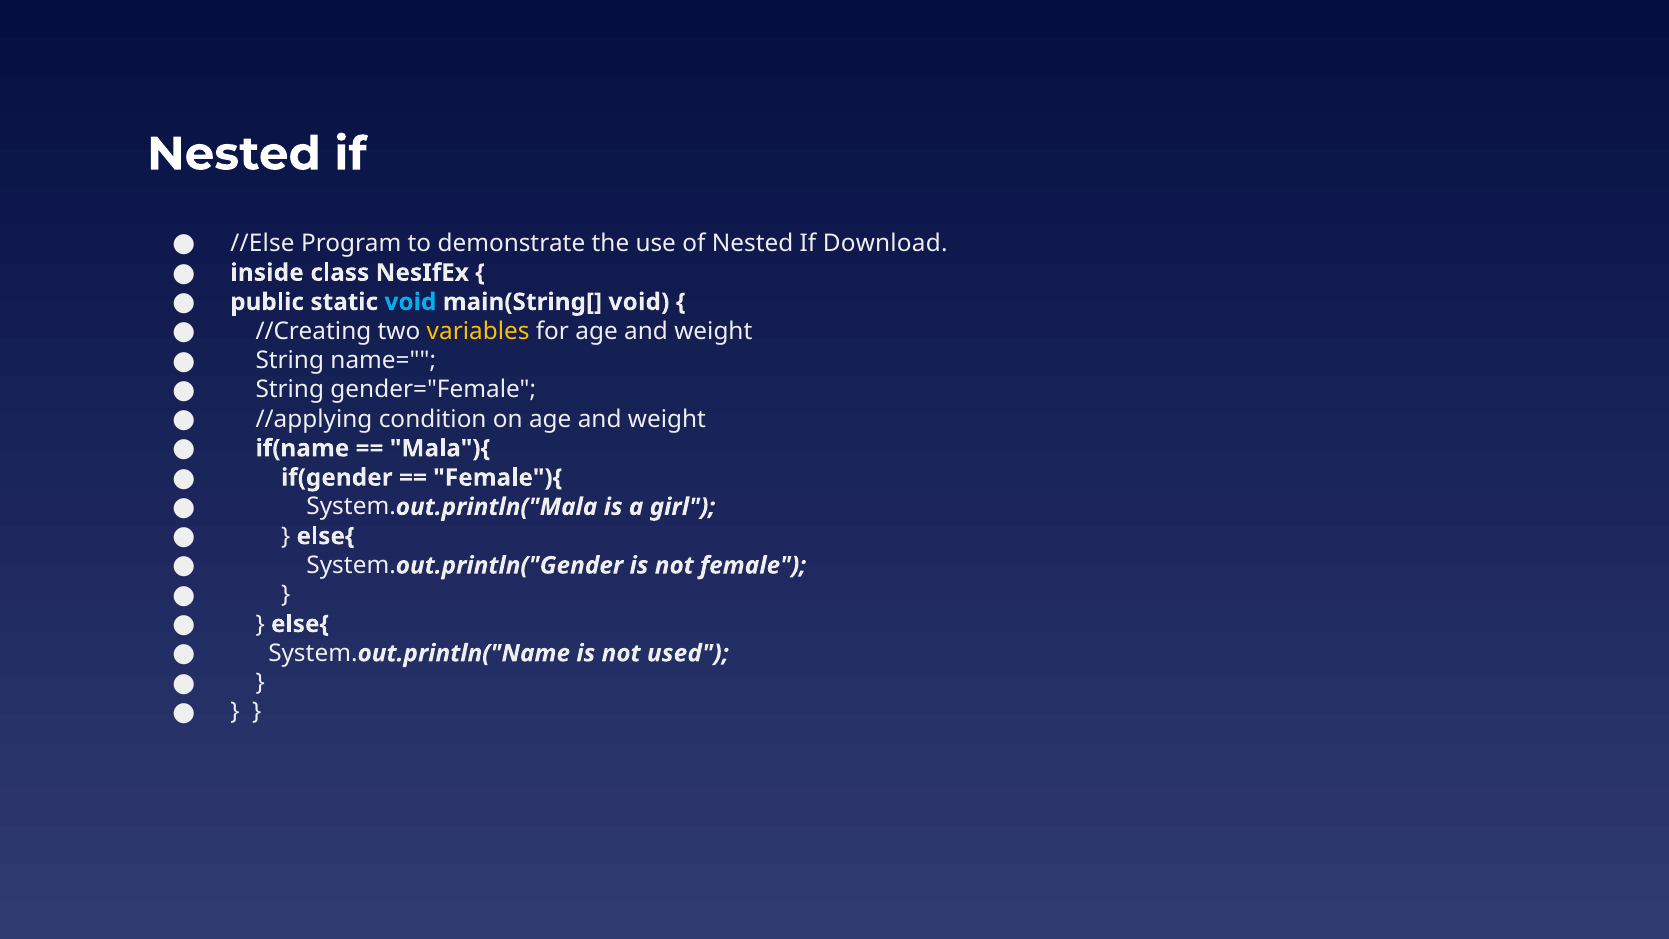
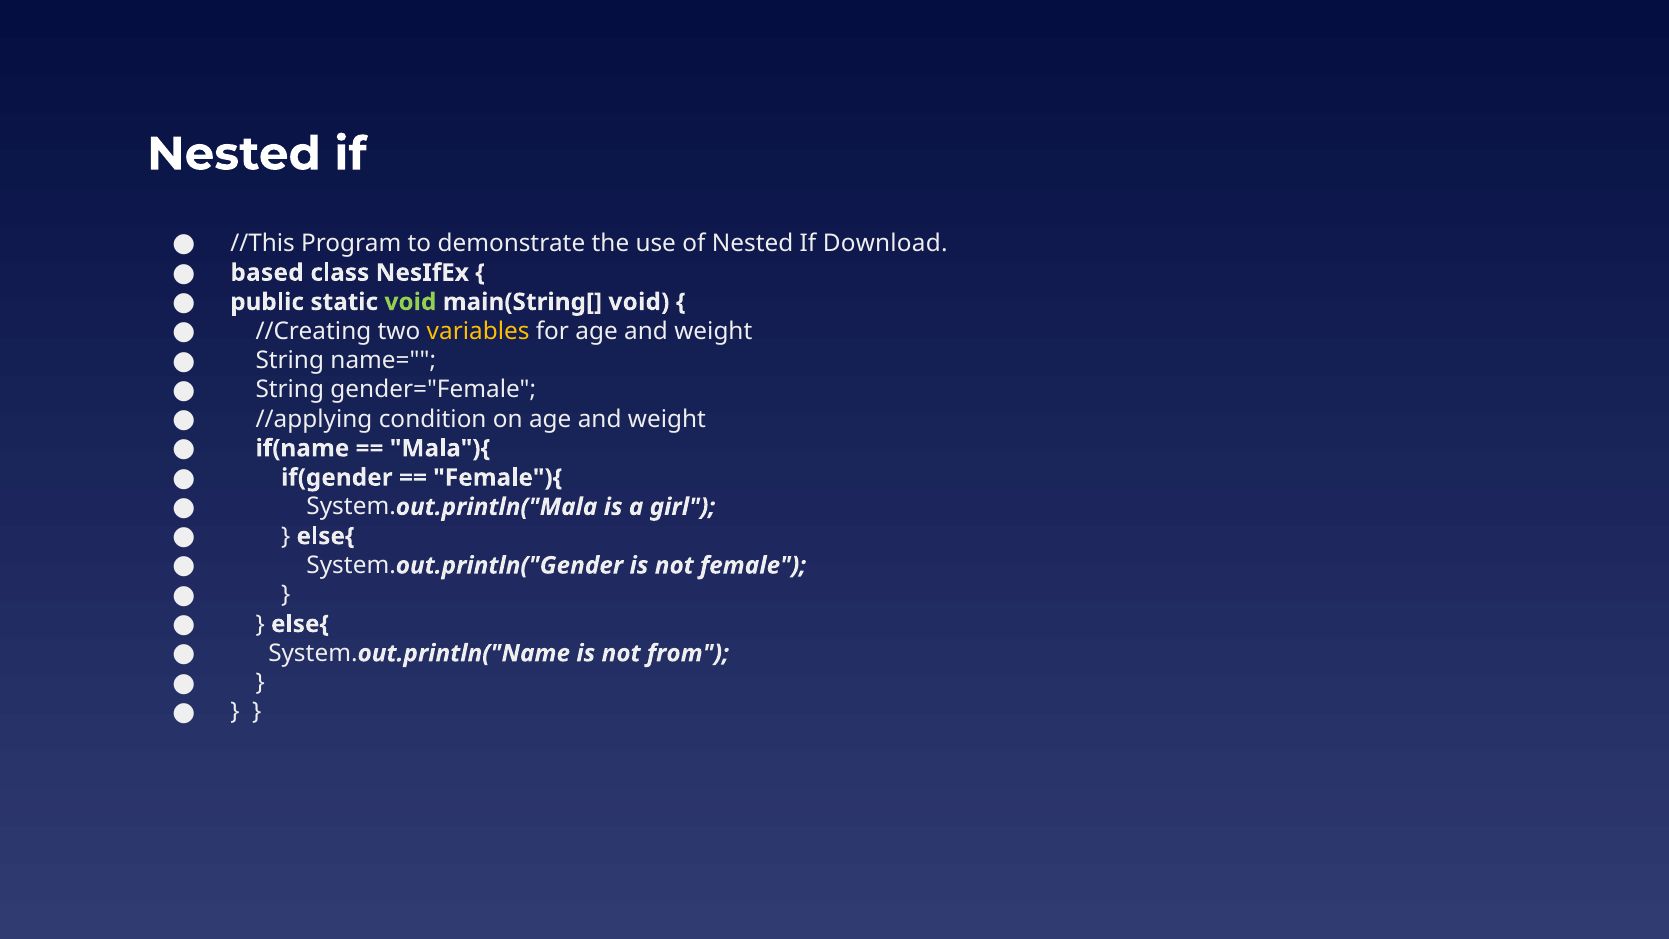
//Else: //Else -> //This (263, 243)
inside: inside -> based (267, 273)
void colour: light blue -> light green (410, 302)
used: used -> from (688, 653)
